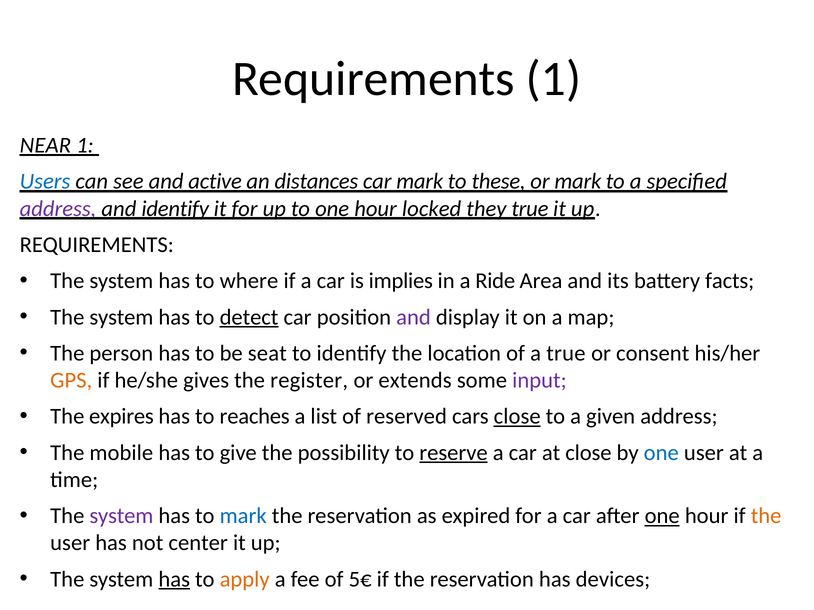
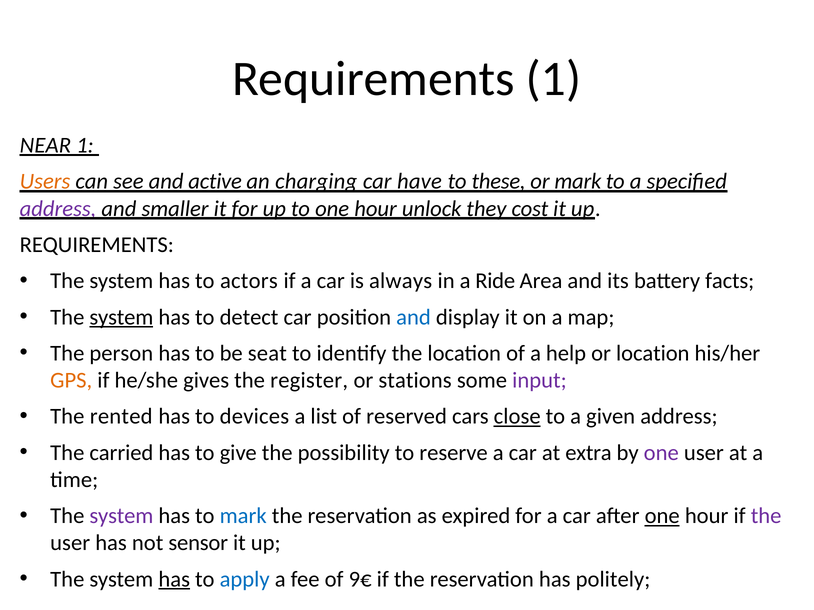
Users colour: blue -> orange (45, 182)
distances: distances -> charging (316, 182)
car mark: mark -> have (419, 182)
and identify: identify -> smaller (175, 209)
locked: locked -> unlock (432, 209)
they true: true -> cost (530, 209)
where: where -> actors (249, 281)
implies: implies -> always (401, 281)
system underline: none -> present (121, 317)
detect underline: present -> none (249, 317)
and colour: purple -> blue (413, 317)
a true: true -> help (566, 353)
or consent: consent -> location (653, 353)
extends: extends -> stations (415, 381)
expires: expires -> rented (121, 417)
reaches: reaches -> devices (254, 417)
mobile: mobile -> carried (121, 453)
reserve underline: present -> none (454, 453)
at close: close -> extra (588, 453)
one colour: blue -> purple (661, 453)
the colour: orange -> purple (766, 516)
center: center -> sensor (198, 543)
apply colour: orange -> blue (245, 580)
5€: 5€ -> 9€ (360, 580)
devices: devices -> politely (613, 580)
